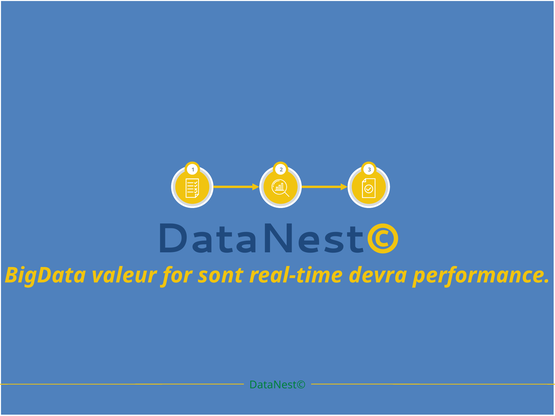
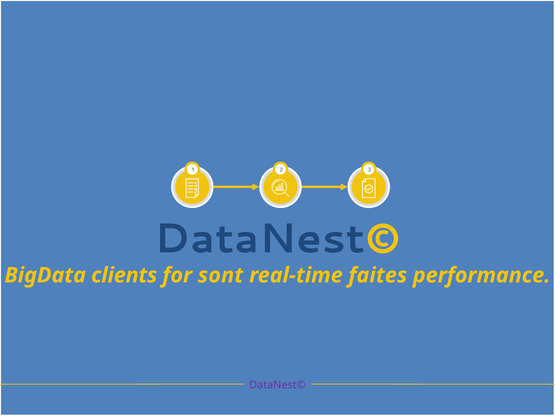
valeur: valeur -> clients (124, 275)
devra: devra -> faites (378, 275)
DataNest© colour: green -> purple (277, 385)
